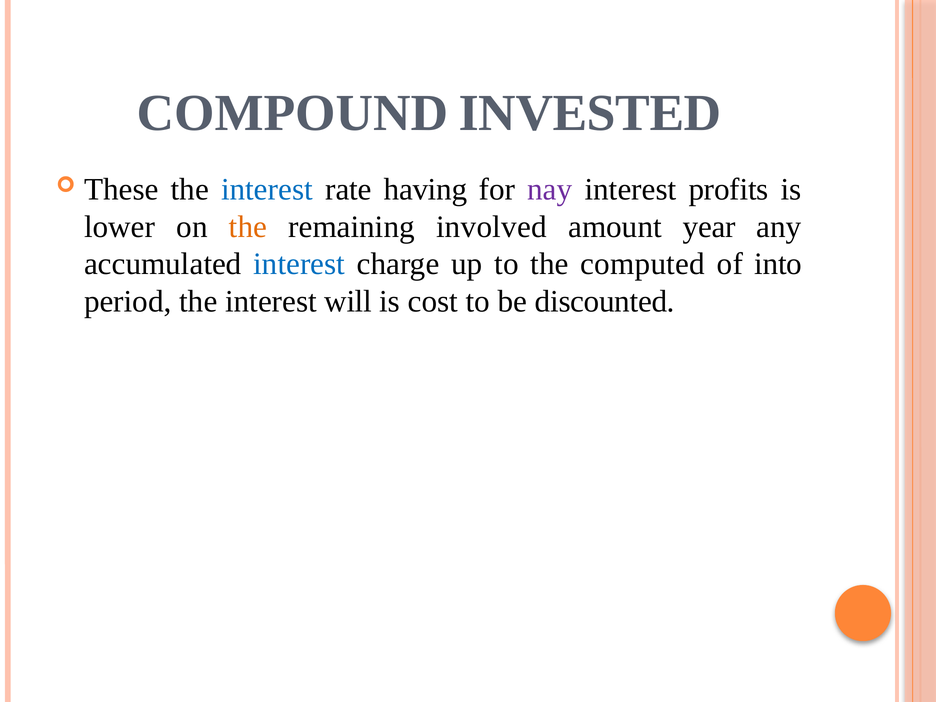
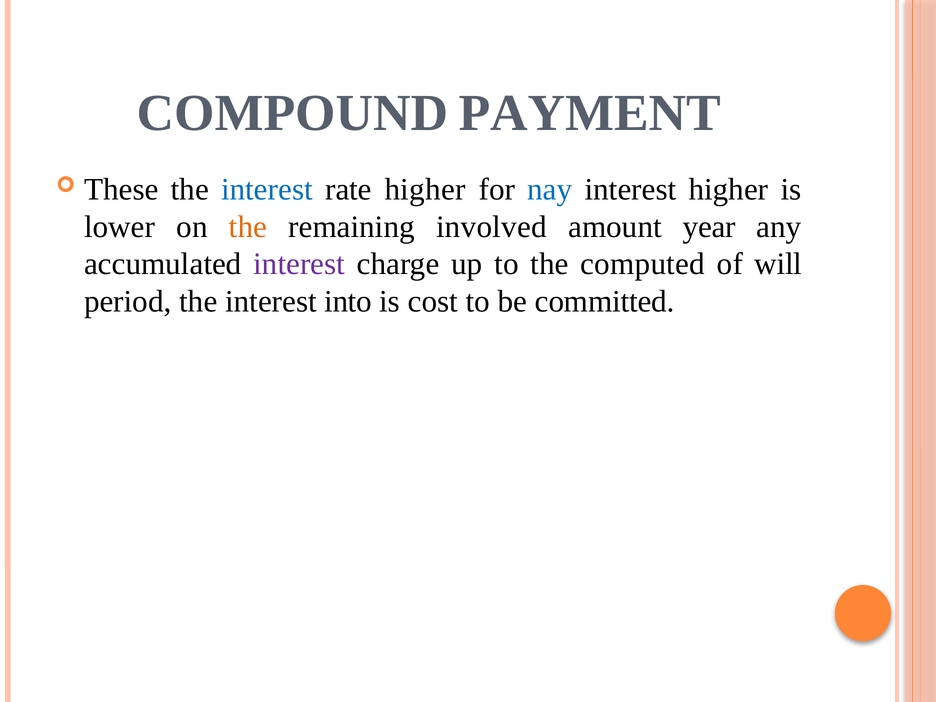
INVESTED: INVESTED -> PAYMENT (590, 113)
rate having: having -> higher (425, 189)
nay colour: purple -> blue (550, 189)
interest profits: profits -> higher (728, 189)
interest colour: blue -> purple (299, 264)
into: into -> will (778, 264)
will: will -> into (348, 302)
discounted: discounted -> committed (605, 302)
